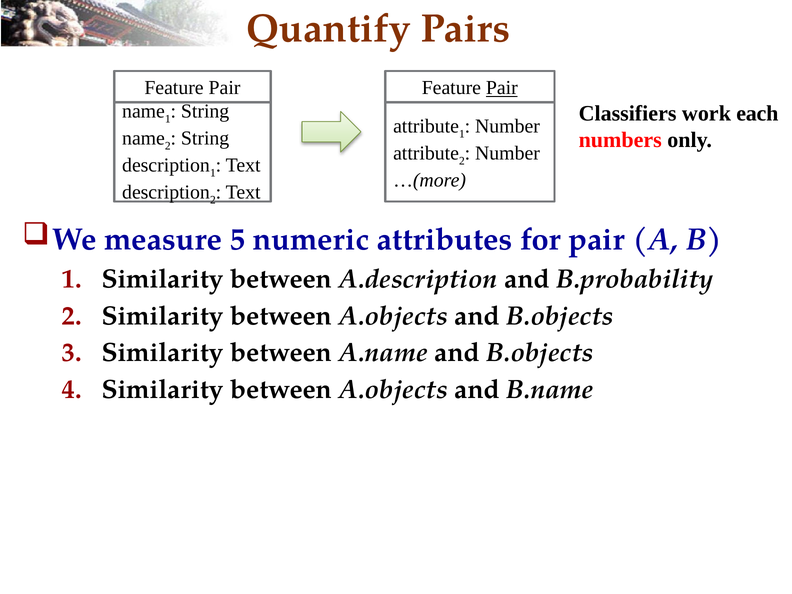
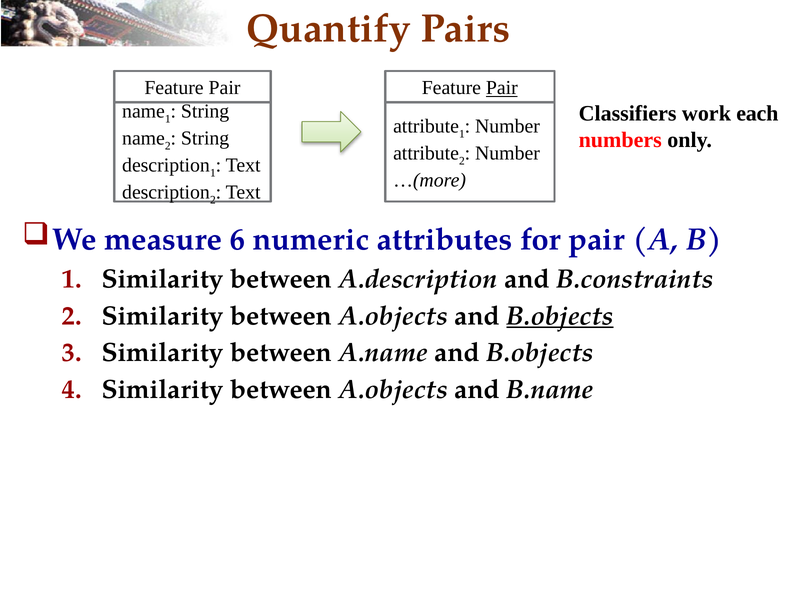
5: 5 -> 6 (237, 240)
B.probability: B.probability -> B.constraints (635, 279)
B.objects underline: none -> present (560, 316)
